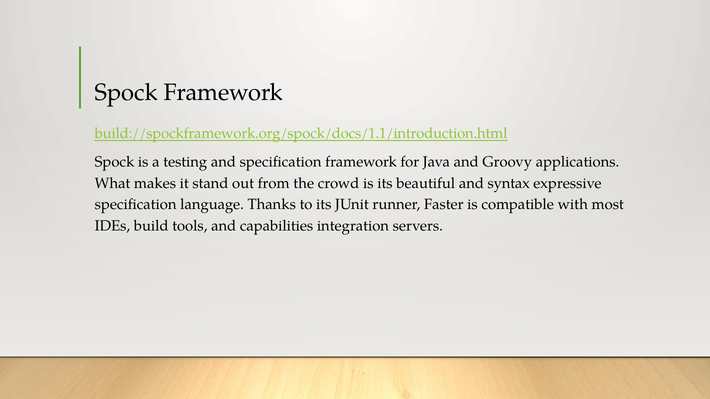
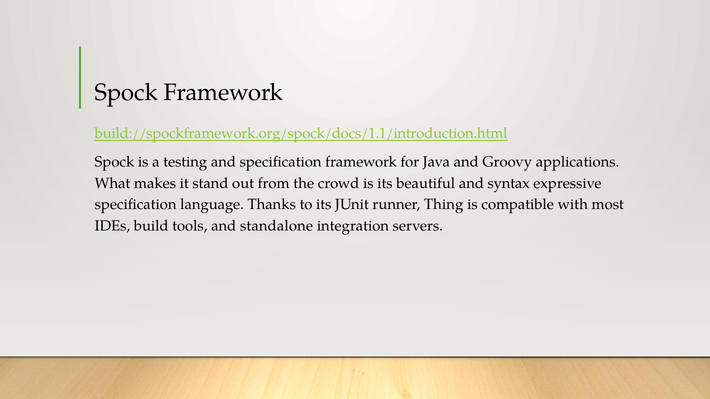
Faster: Faster -> Thing (444, 205)
capabilities: capabilities -> standalone (277, 226)
